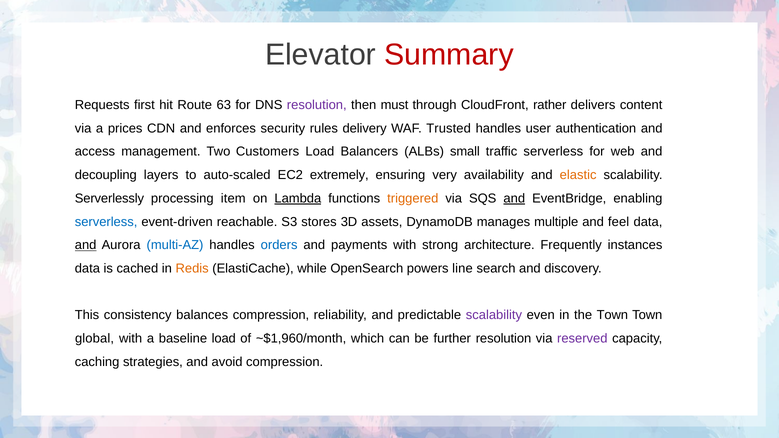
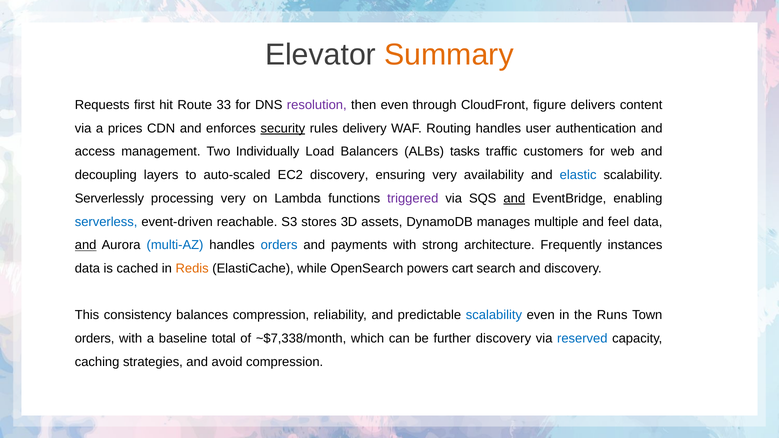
Summary colour: red -> orange (449, 55)
63: 63 -> 33 (224, 105)
then must: must -> even (395, 105)
rather: rather -> figure (550, 105)
security underline: none -> present (283, 128)
Trusted: Trusted -> Routing (449, 128)
Customers: Customers -> Individually (268, 152)
small: small -> tasks (465, 152)
traffic serverless: serverless -> customers (553, 152)
EC2 extremely: extremely -> discovery (339, 175)
elastic colour: orange -> blue (578, 175)
processing item: item -> very (233, 199)
Lambda underline: present -> none (298, 199)
triggered colour: orange -> purple (413, 199)
line: line -> cart (463, 269)
scalability colour: purple -> blue (494, 315)
the Town: Town -> Runs (612, 315)
global: global -> orders (95, 339)
baseline load: load -> total (224, 339)
~$1,960/month: ~$1,960/month -> ~$7,338/month (301, 339)
further resolution: resolution -> discovery (503, 339)
reserved colour: purple -> blue (582, 339)
